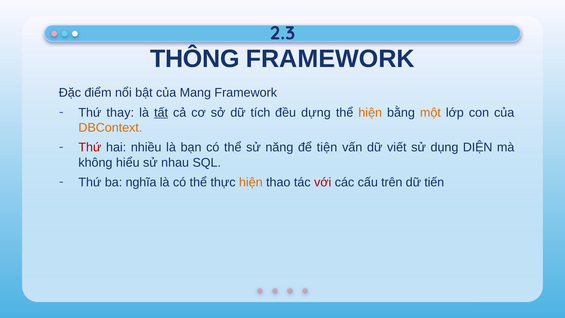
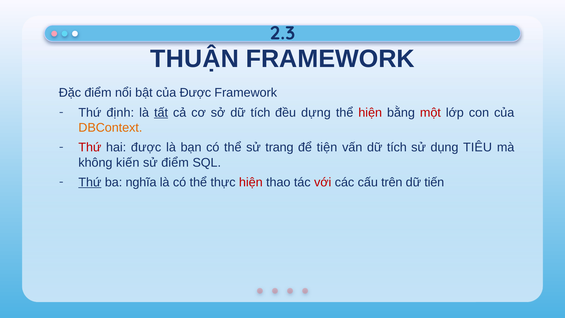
THÔNG: THÔNG -> THUẬN (195, 59)
của Mang: Mang -> Được (195, 93)
thay: thay -> định (120, 113)
hiện colour: orange -> red (370, 113)
một colour: orange -> red (430, 113)
hai nhiều: nhiều -> được (146, 147)
năng: năng -> trang (279, 147)
vấn dữ viết: viết -> tích (397, 147)
DIỆN: DIỆN -> TIÊU (478, 147)
hiểu: hiểu -> kiến (128, 162)
sử nhau: nhau -> điểm (175, 162)
Thứ underline: none -> present (90, 182)
hiện colour: orange -> red (251, 182)
